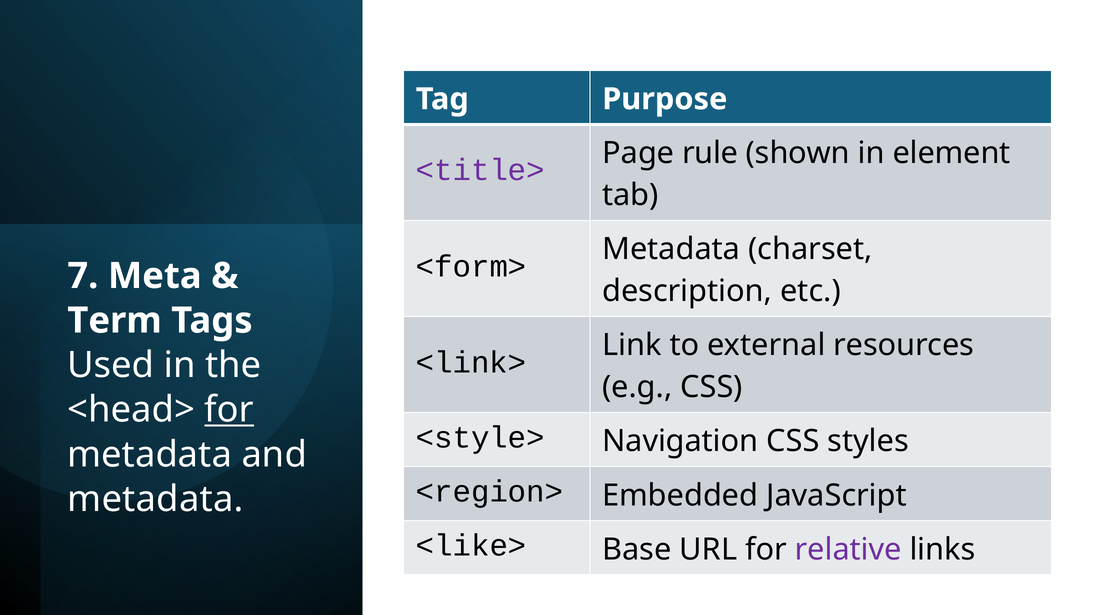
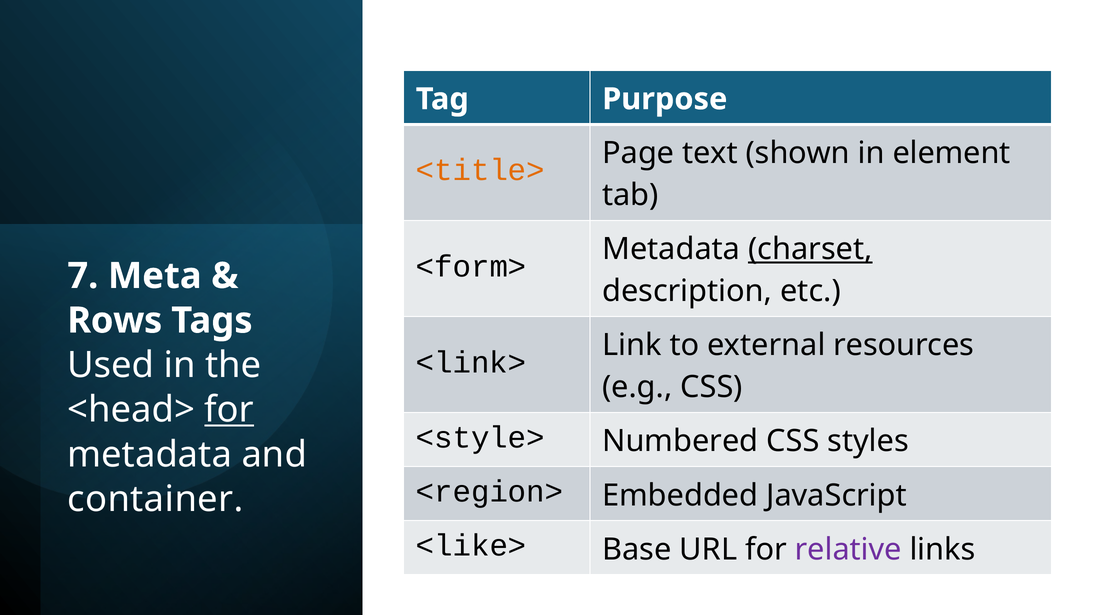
<title> colour: purple -> orange (480, 170)
rule: rule -> text (710, 153)
charset underline: none -> present (810, 249)
Term: Term -> Rows (115, 320)
Navigation: Navigation -> Numbered (680, 441)
metadata: metadata -> container (155, 499)
